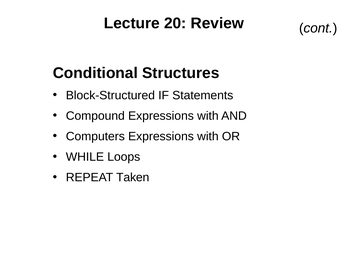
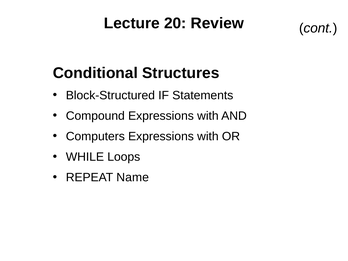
Taken: Taken -> Name (133, 177)
